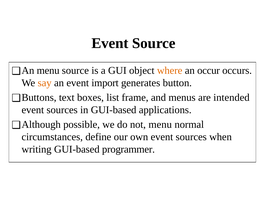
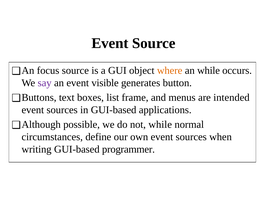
An menu: menu -> focus (48, 71)
an occur: occur -> while (209, 71)
say colour: orange -> purple (45, 83)
import: import -> visible (105, 83)
not menu: menu -> while (160, 125)
